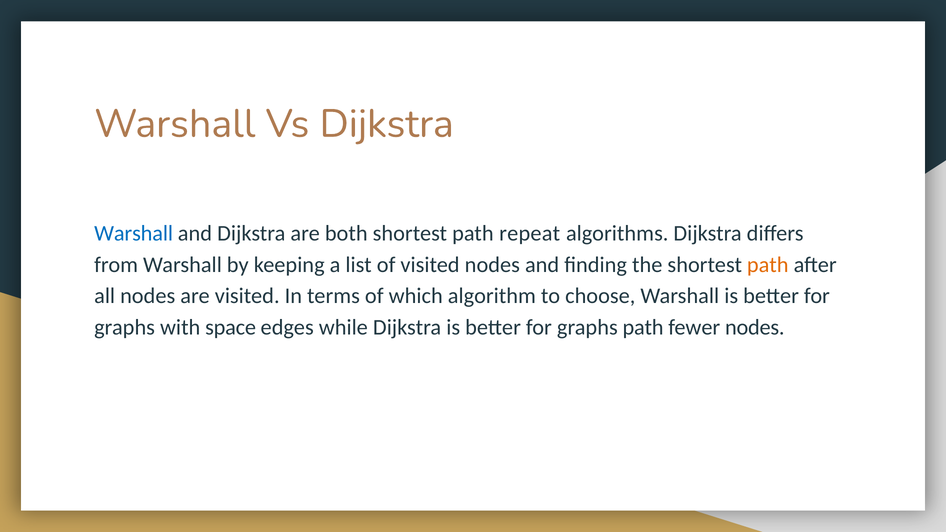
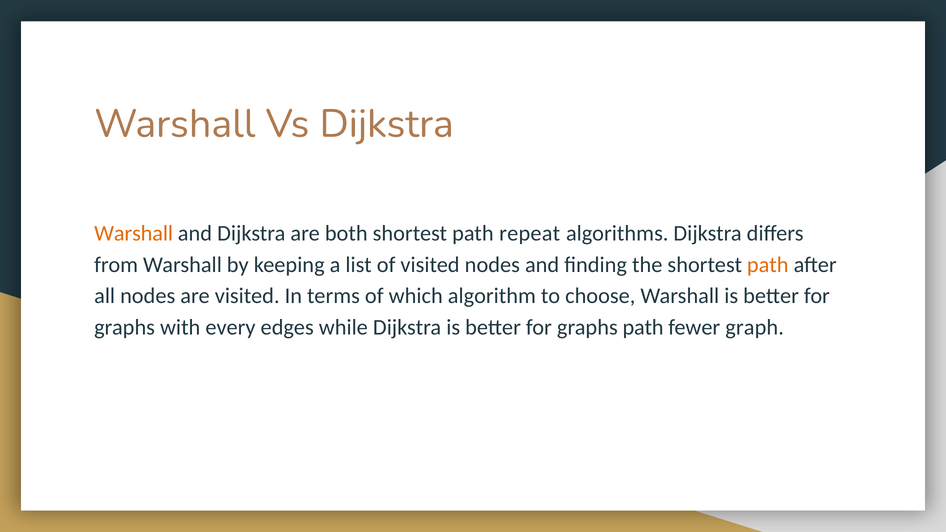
Warshall colour: blue -> orange (134, 233)
space: space -> every (230, 327)
fewer nodes: nodes -> graph (755, 327)
